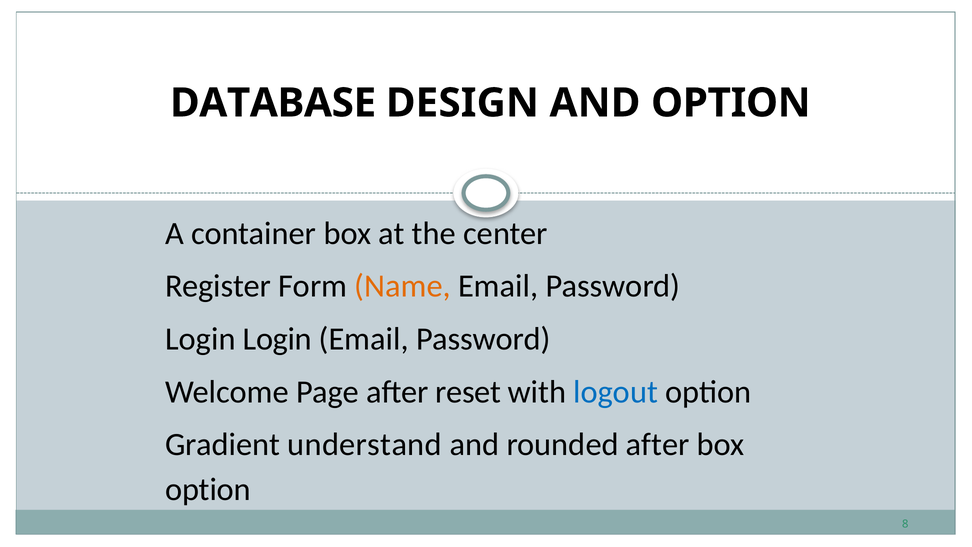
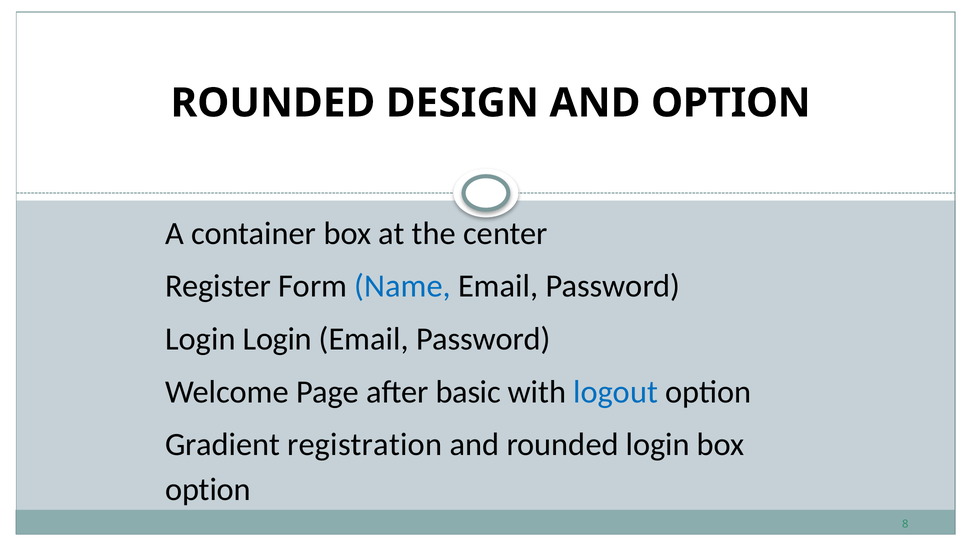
DATABASE: DATABASE -> ROUNDED (273, 103)
Name colour: orange -> blue (403, 286)
reset: reset -> basic (468, 392)
understand: understand -> registration (365, 445)
rounded after: after -> login (658, 445)
